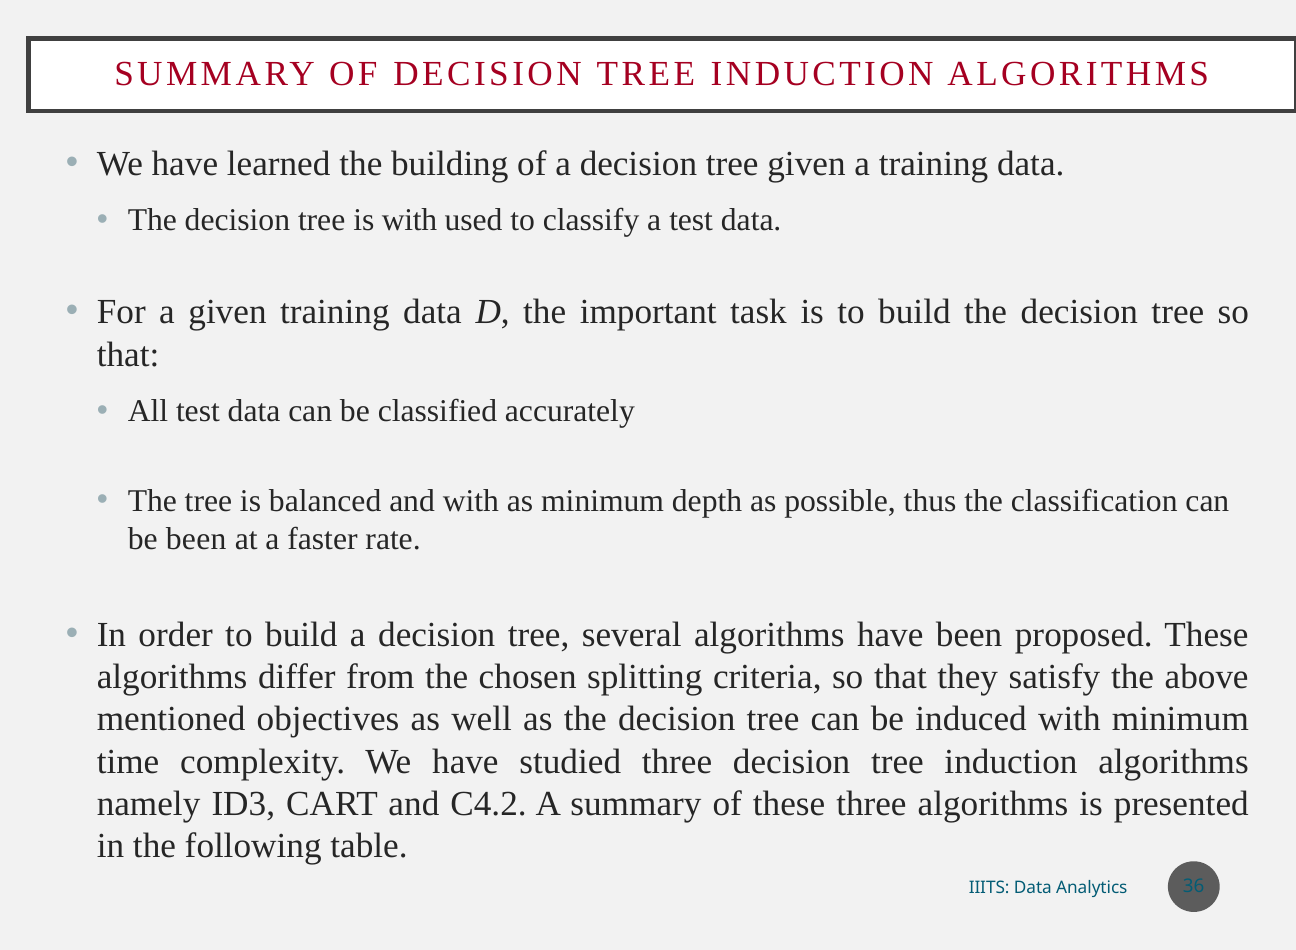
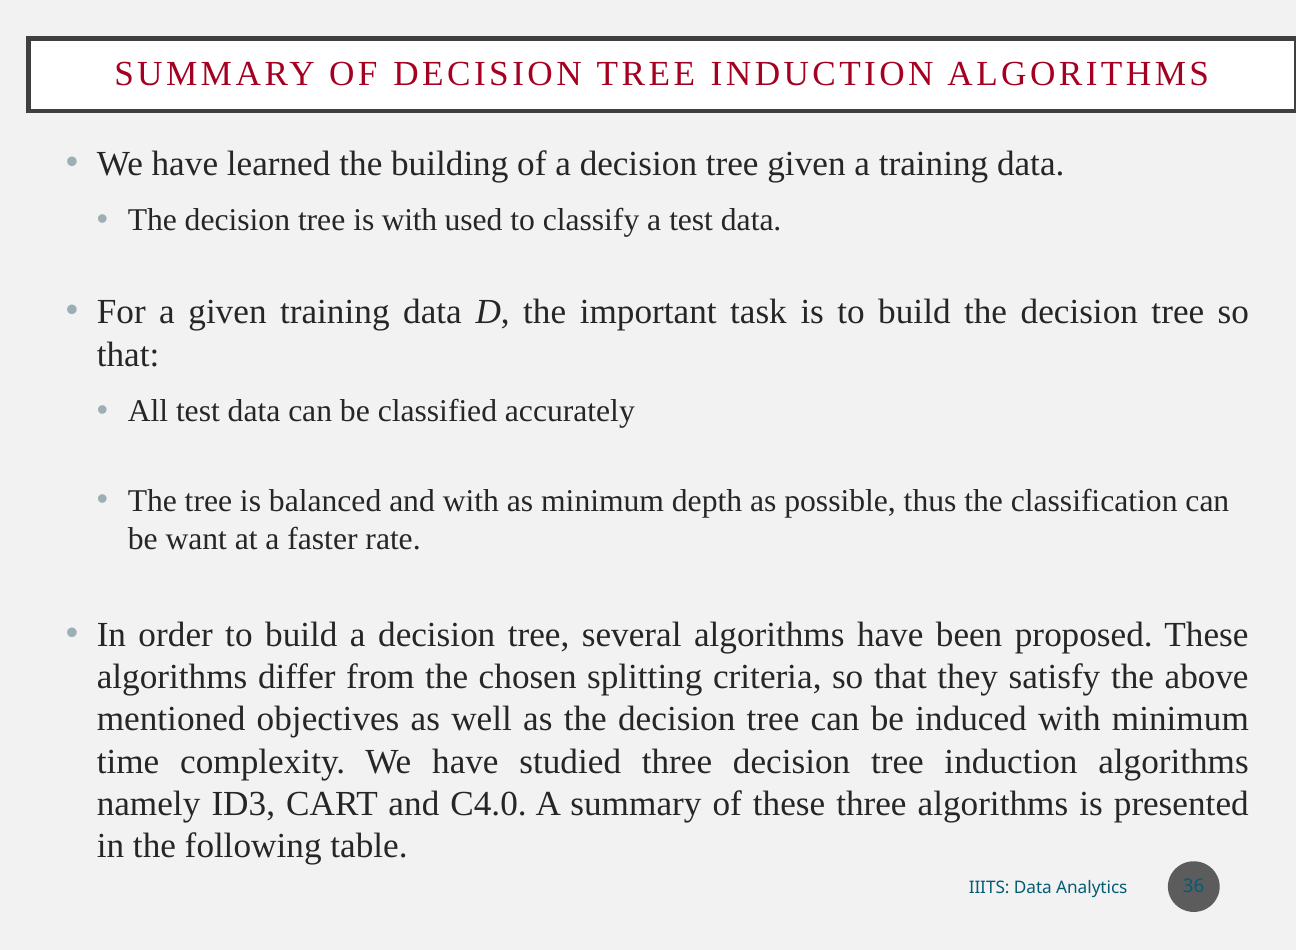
be been: been -> want (196, 538)
C4.2: C4.2 -> C4.0 (489, 803)
